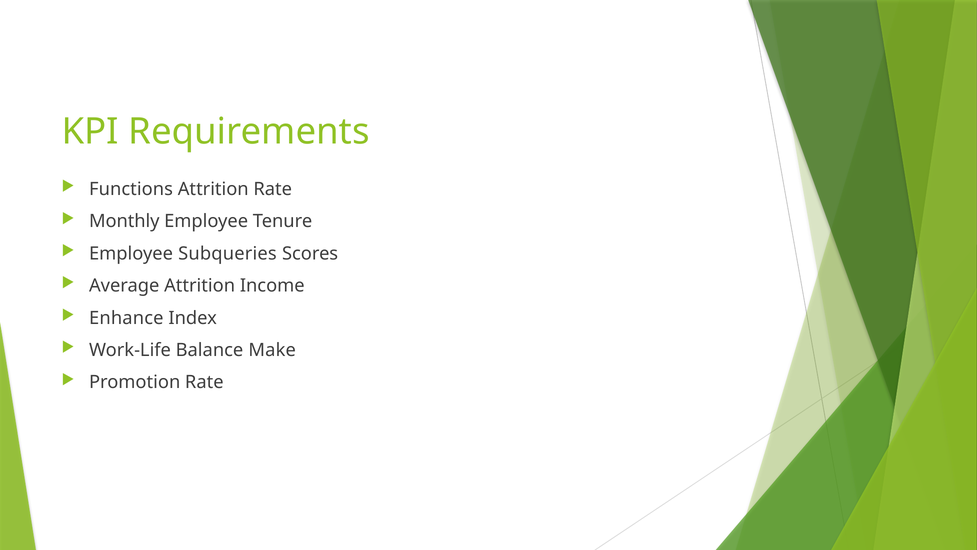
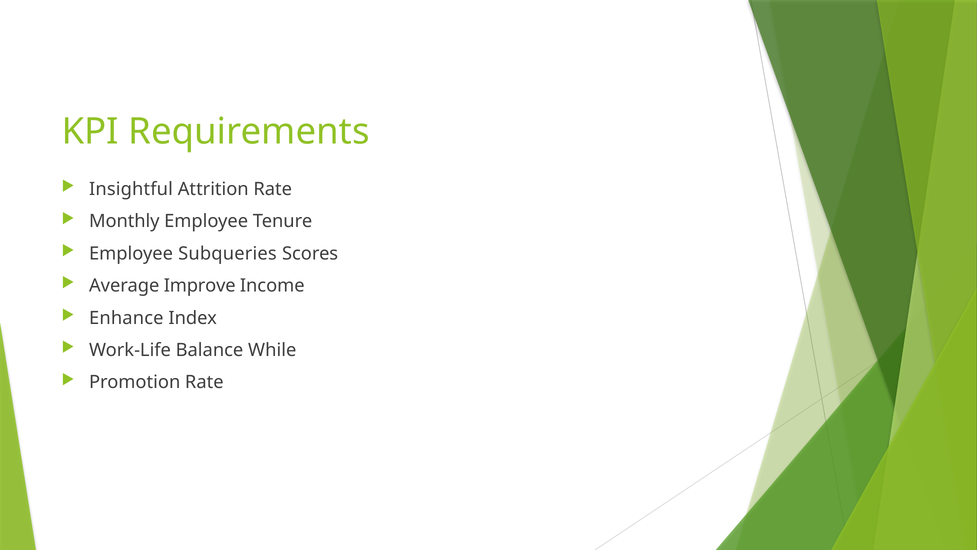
Functions: Functions -> Insightful (131, 189)
Average Attrition: Attrition -> Improve (200, 286)
Make: Make -> While (272, 350)
